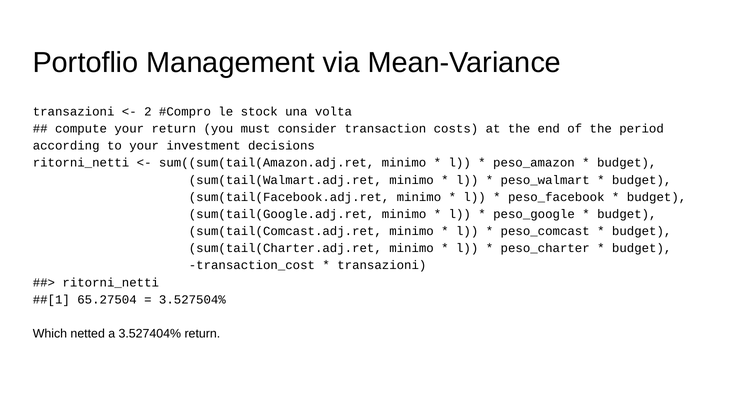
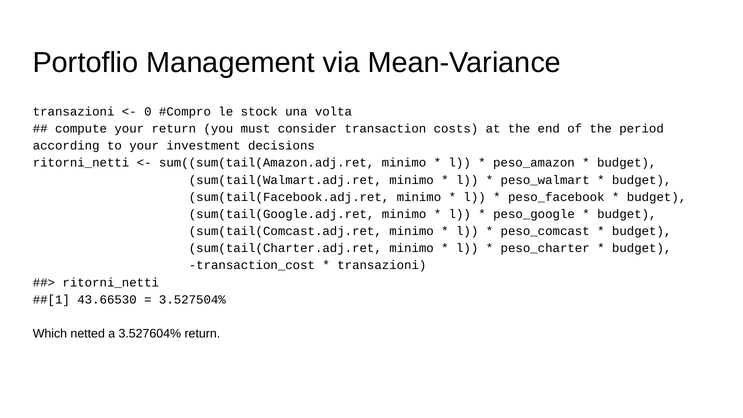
2: 2 -> 0 (148, 112)
65.27504: 65.27504 -> 43.66530 (107, 299)
3.527404%: 3.527404% -> 3.527604% (150, 334)
